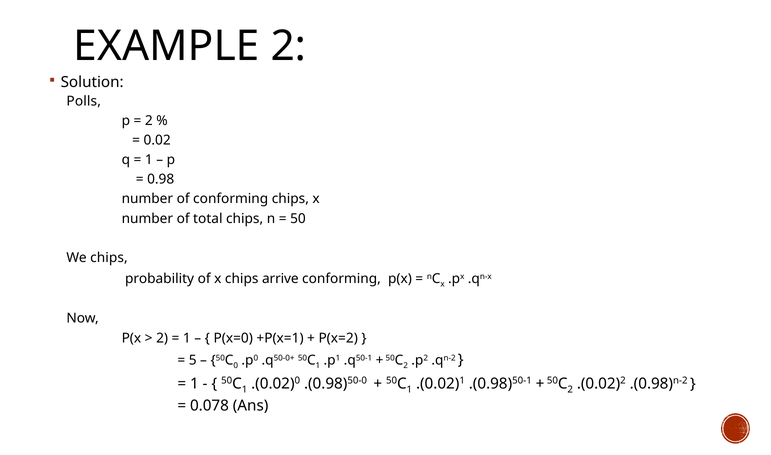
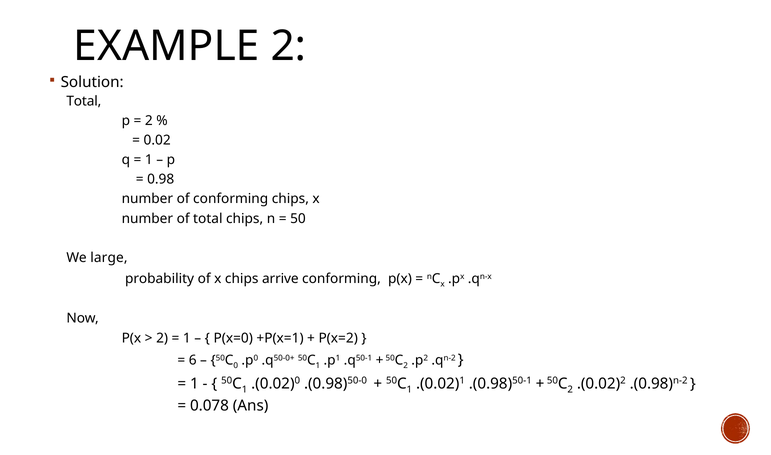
Polls: Polls -> Total (84, 101)
We chips: chips -> large (109, 258)
5: 5 -> 6 (193, 361)
